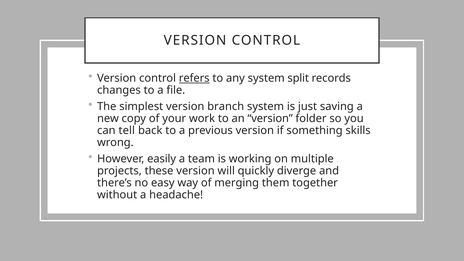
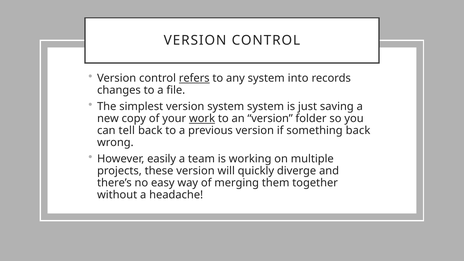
split: split -> into (298, 78)
version branch: branch -> system (226, 107)
work underline: none -> present (202, 119)
something skills: skills -> back (358, 131)
